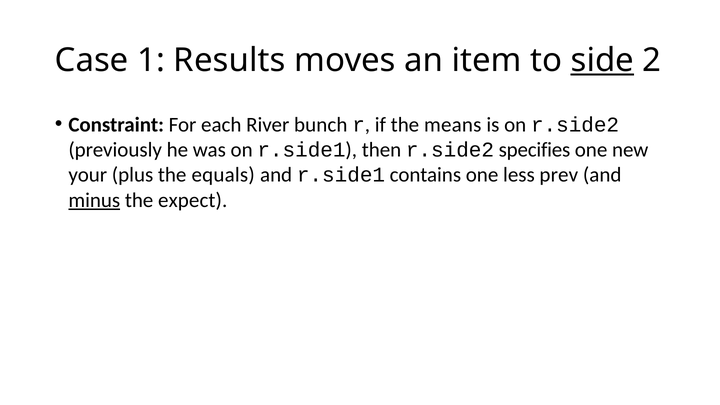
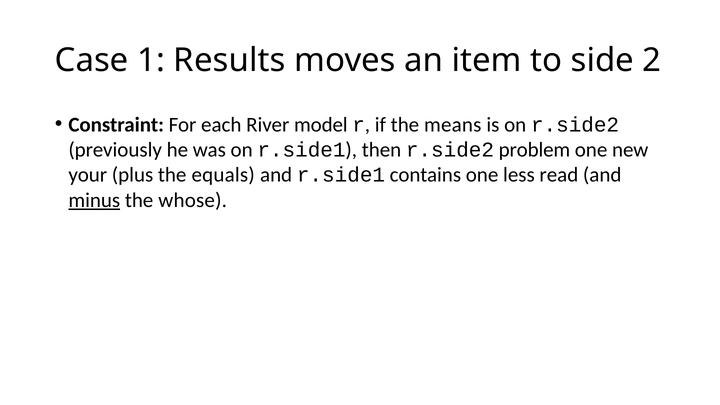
side underline: present -> none (602, 60)
bunch: bunch -> model (321, 125)
specifies: specifies -> problem (534, 150)
prev: prev -> read (559, 175)
expect: expect -> whose (193, 200)
